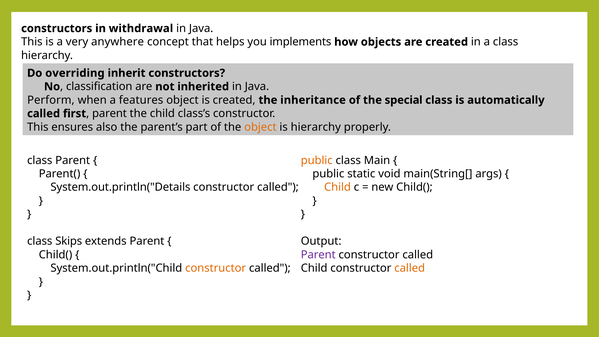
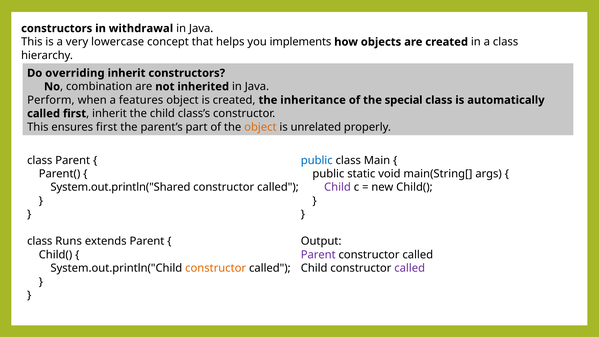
anywhere: anywhere -> lowercase (118, 42)
classification: classification -> combination (99, 87)
parent: parent -> inherit (109, 114)
ensures also: also -> first (107, 127)
is hierarchy: hierarchy -> unrelated (316, 127)
public colour: orange -> blue (317, 160)
System.out.println("Details: System.out.println("Details -> System.out.println("Shared (120, 187)
Child colour: orange -> purple (338, 187)
Skips: Skips -> Runs (69, 241)
called colour: orange -> purple (410, 268)
